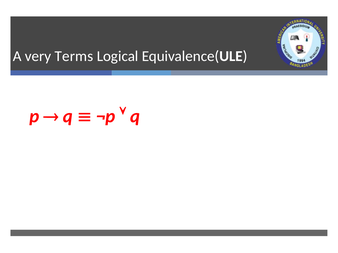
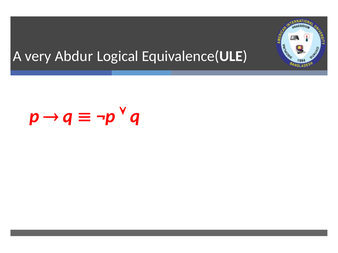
Terms: Terms -> Abdur (74, 56)
